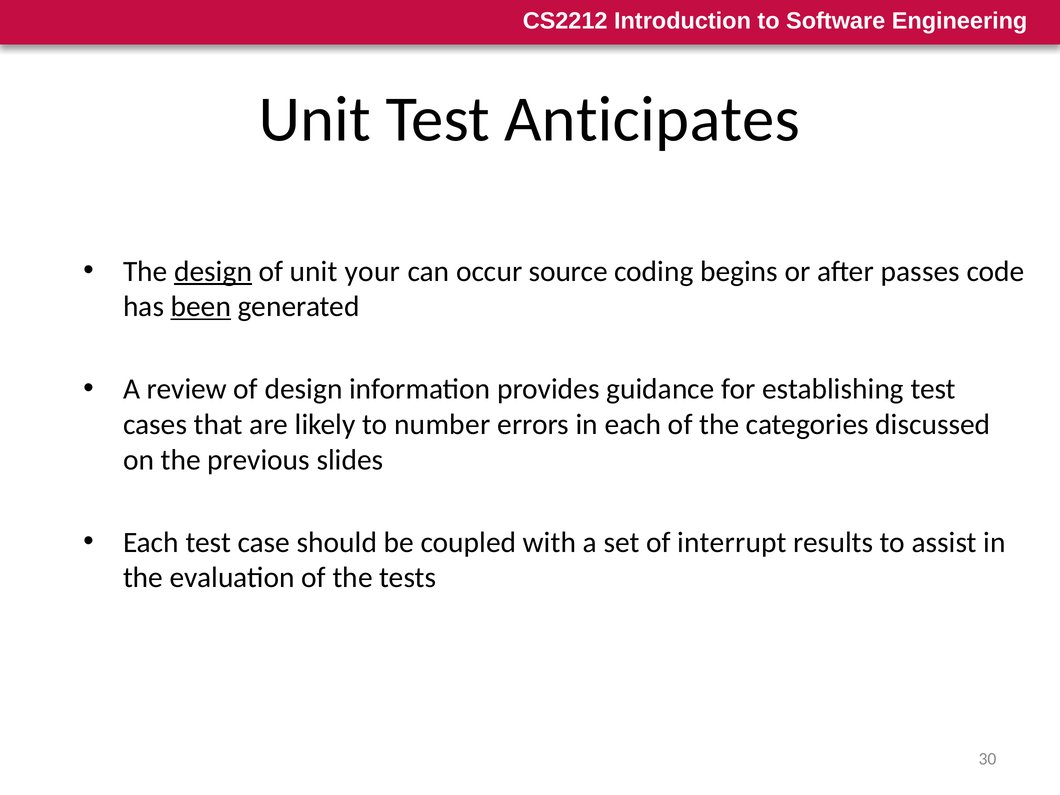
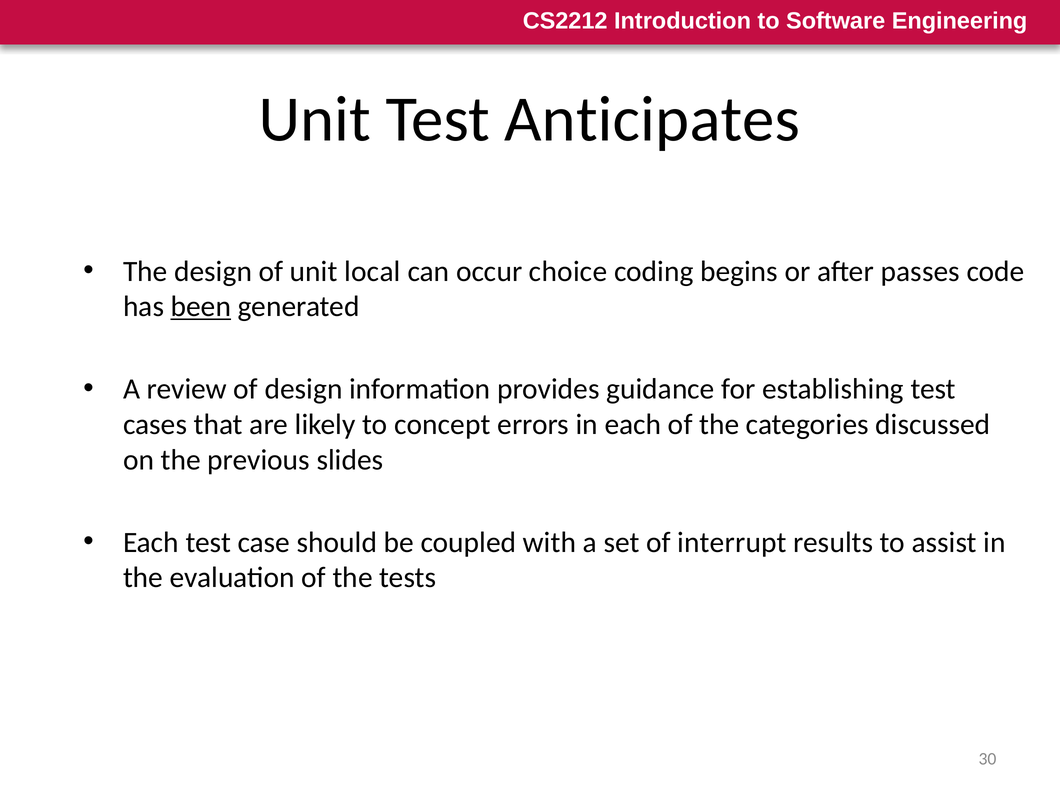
design underline: present -> none (213, 271)
your: your -> local (372, 271)
source: source -> choice (568, 271)
number: number -> concept (442, 425)
